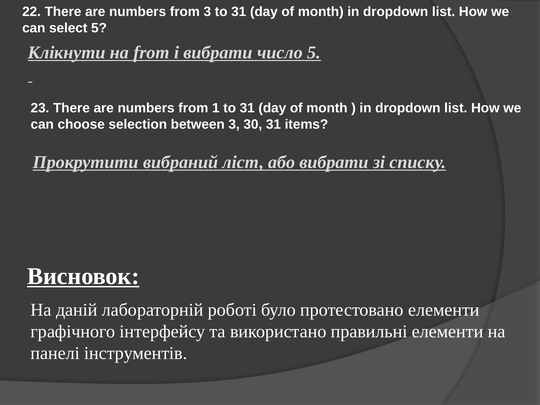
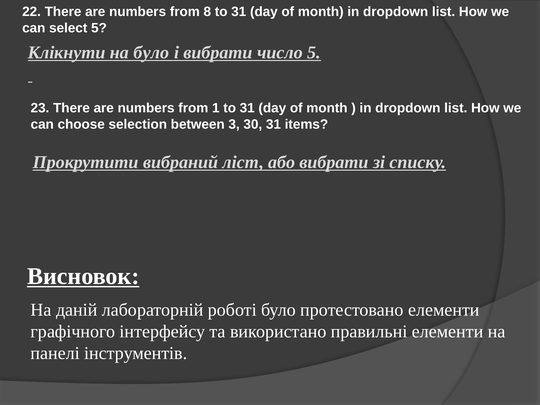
from 3: 3 -> 8 (207, 12)
на from: from -> було (151, 53)
